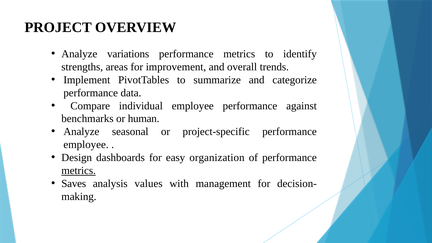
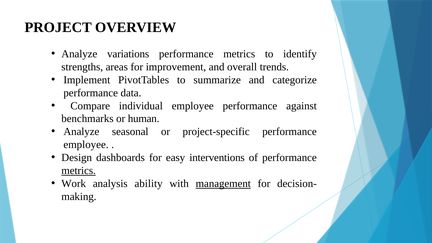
organization: organization -> interventions (217, 158)
Saves: Saves -> Work (74, 184)
values: values -> ability (149, 184)
management underline: none -> present (223, 184)
